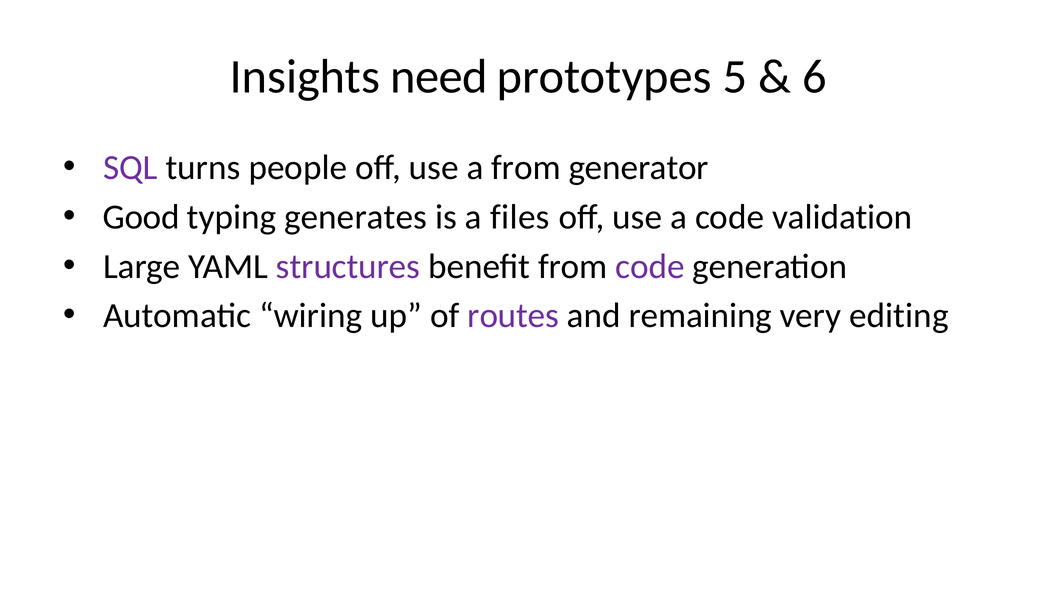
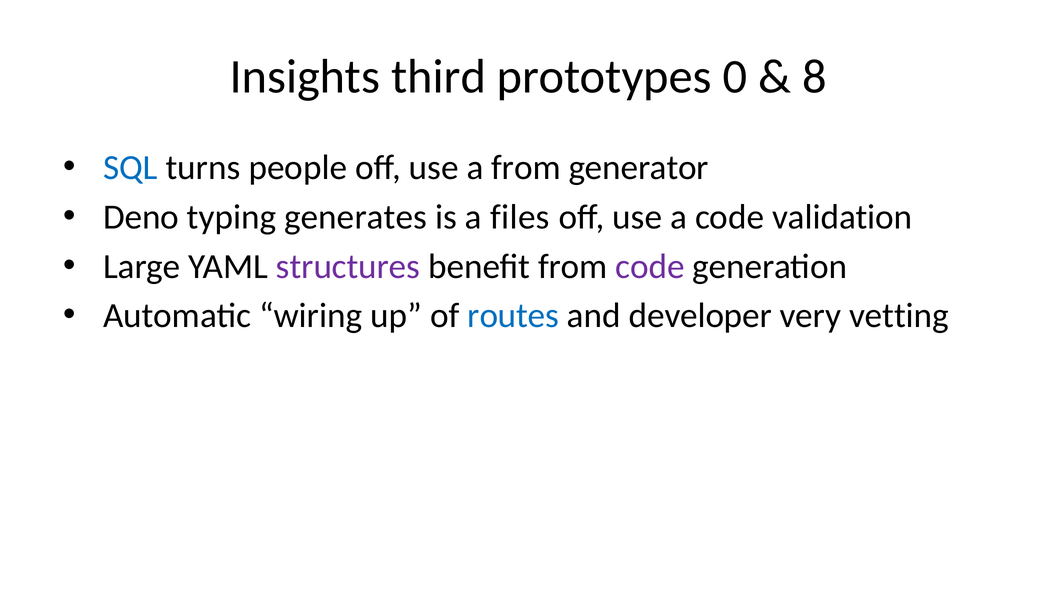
need: need -> third (439, 77)
5: 5 -> 0 (735, 77)
6: 6 -> 8 (815, 77)
SQL colour: purple -> blue (130, 168)
Good: Good -> Deno (141, 217)
routes colour: purple -> blue (513, 316)
remaining: remaining -> developer (700, 316)
editing: editing -> vetting (899, 316)
